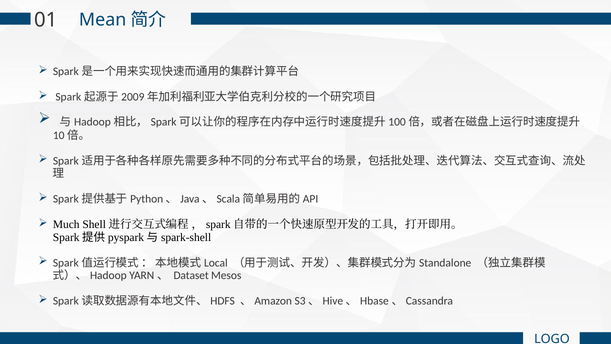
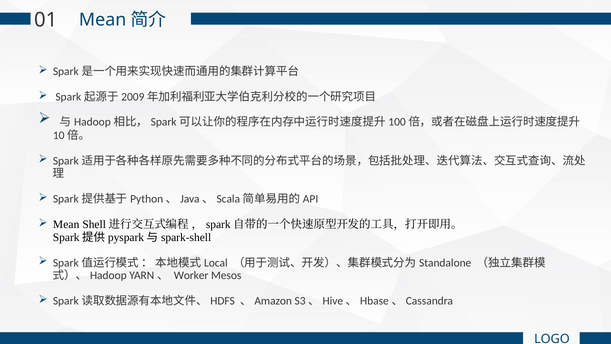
Much: Much -> Mean (66, 224)
Dataset: Dataset -> Worker (191, 275)
